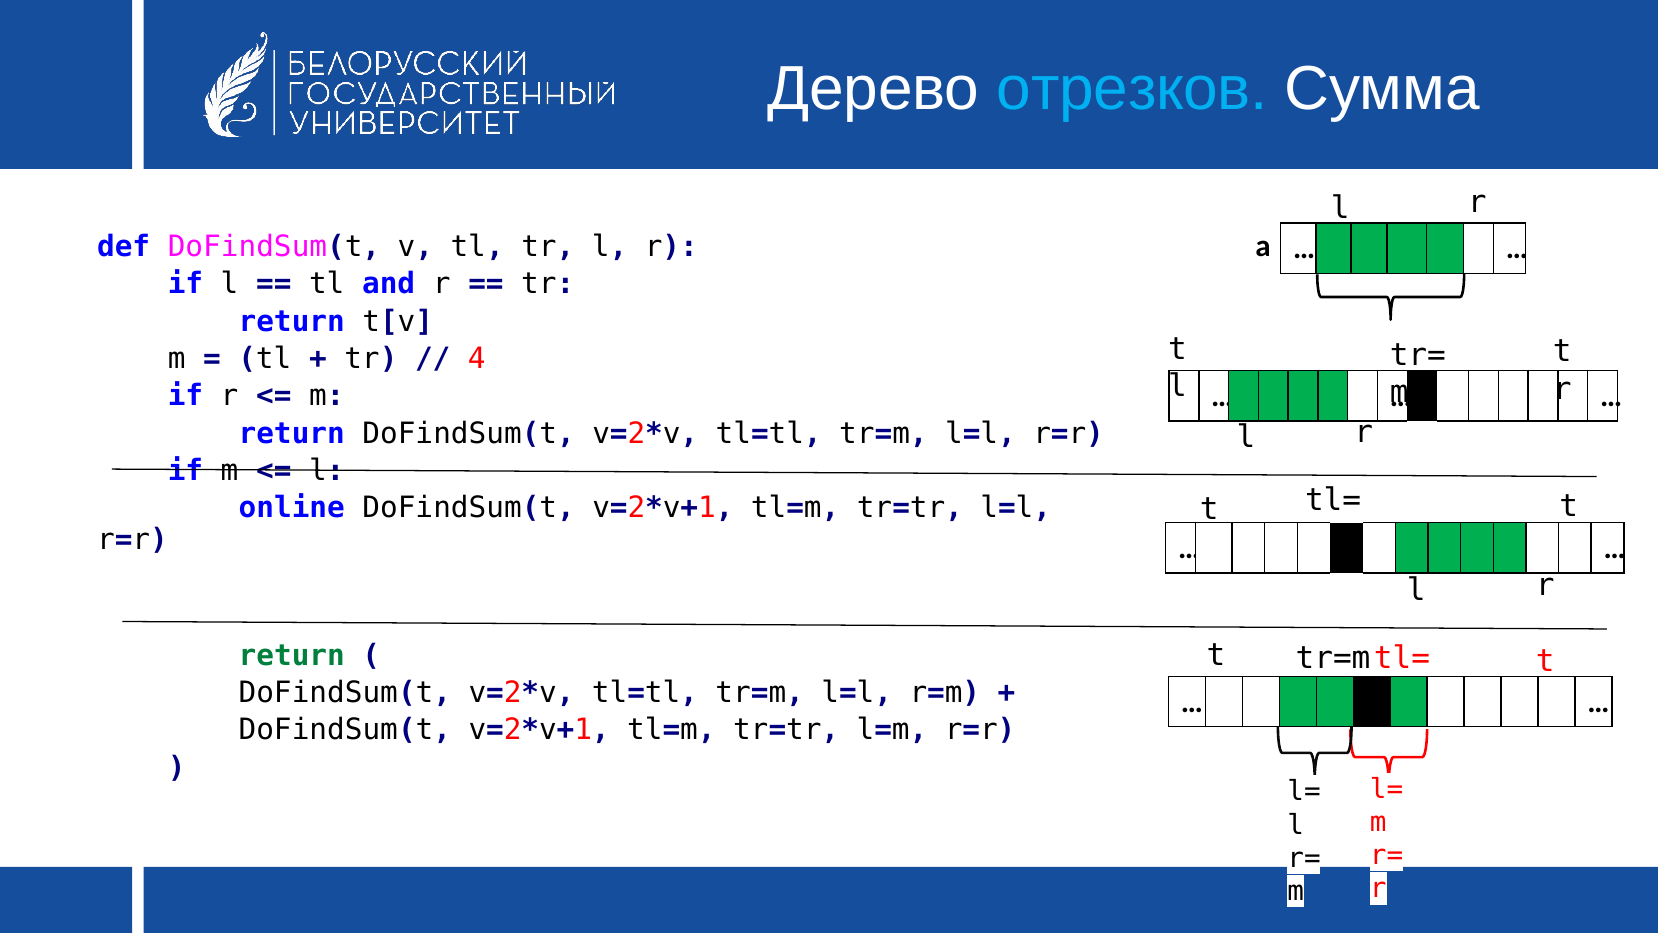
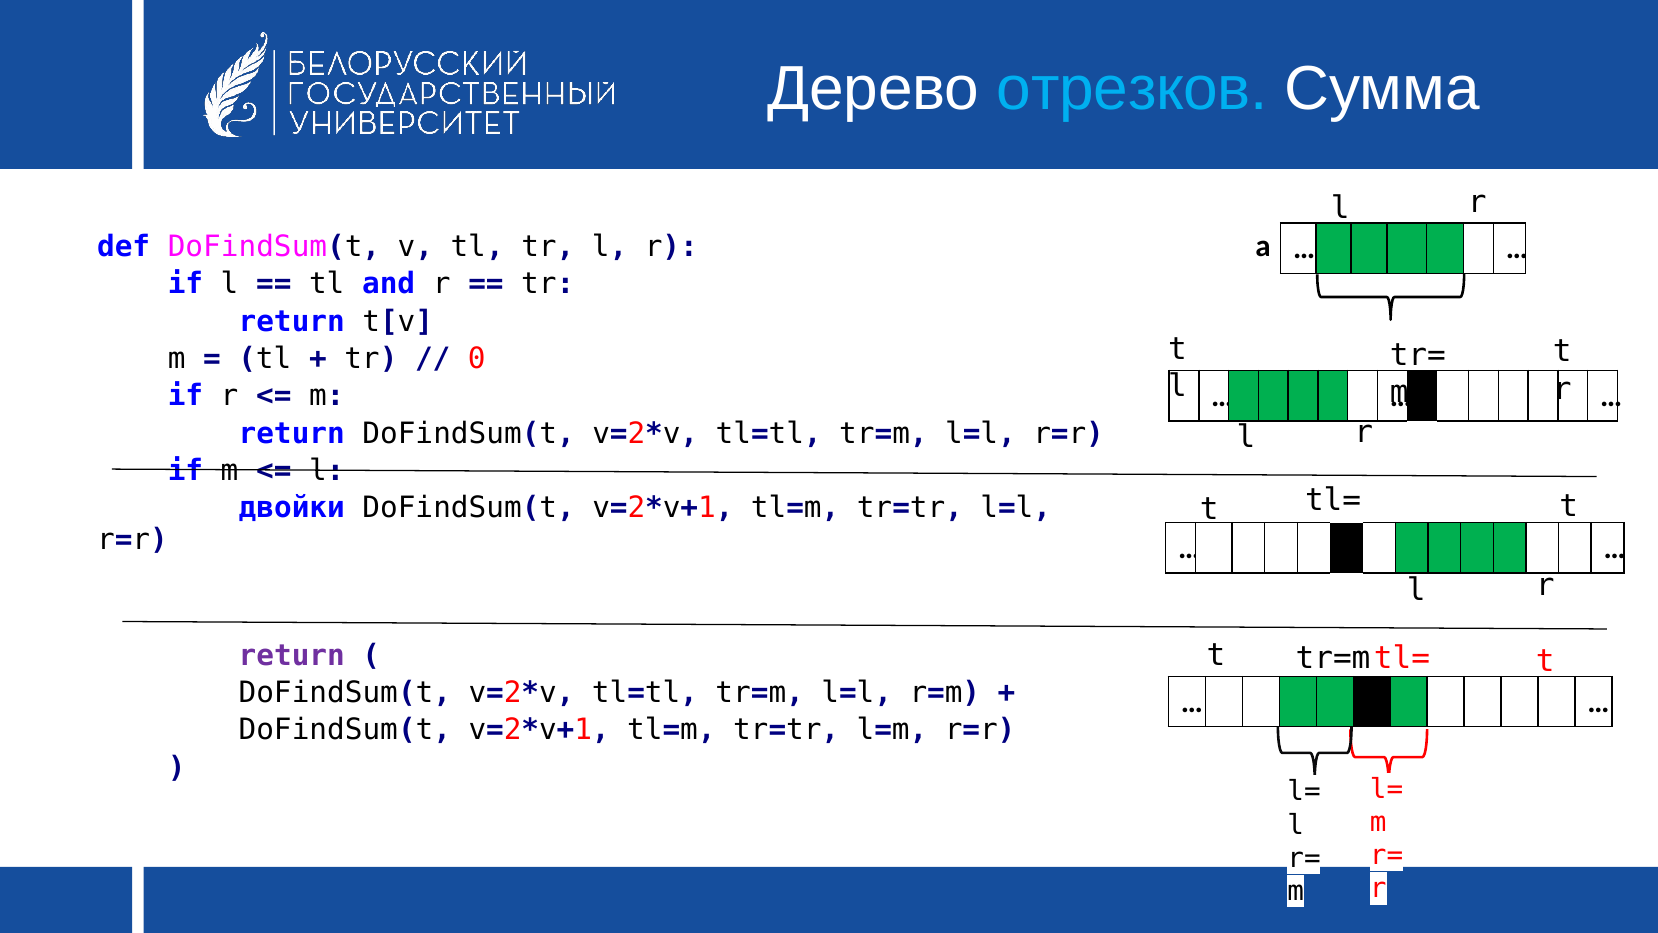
4: 4 -> 0 (477, 359)
online: online -> двойки (292, 508)
return colour: green -> purple (292, 655)
